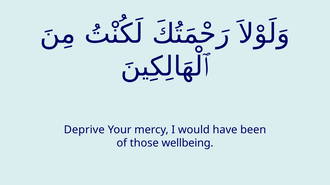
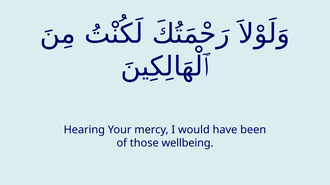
Deprive: Deprive -> Hearing (84, 130)
